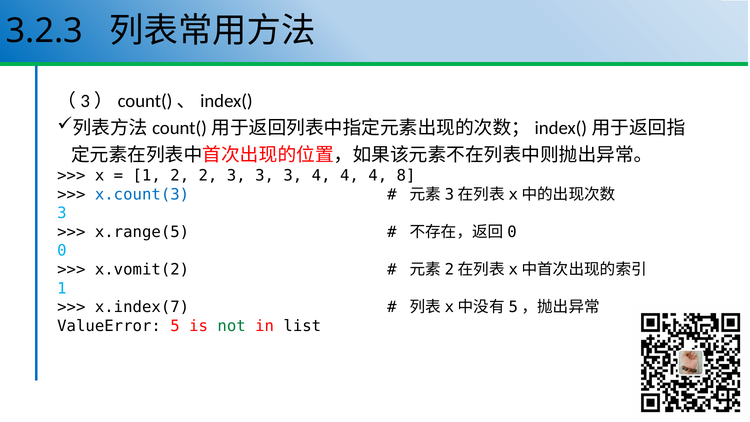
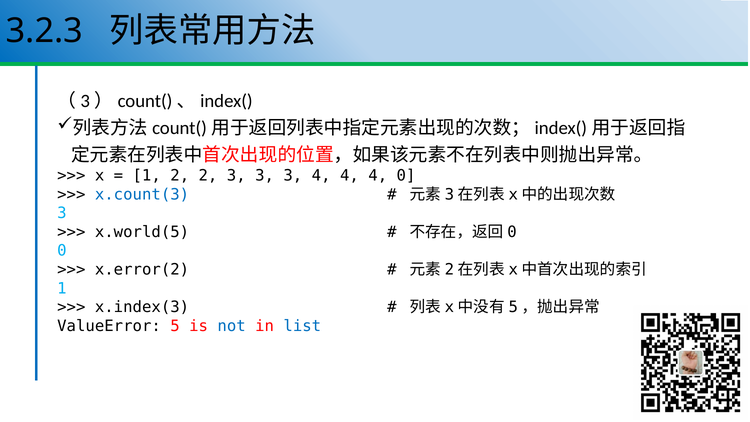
4 8: 8 -> 0 (406, 176)
x.range(5: x.range(5 -> x.world(5 (142, 232)
x.vomit(2: x.vomit(2 -> x.error(2 (142, 269)
x.index(7: x.index(7 -> x.index(3 (142, 307)
not colour: green -> blue (232, 326)
list colour: black -> blue (302, 326)
